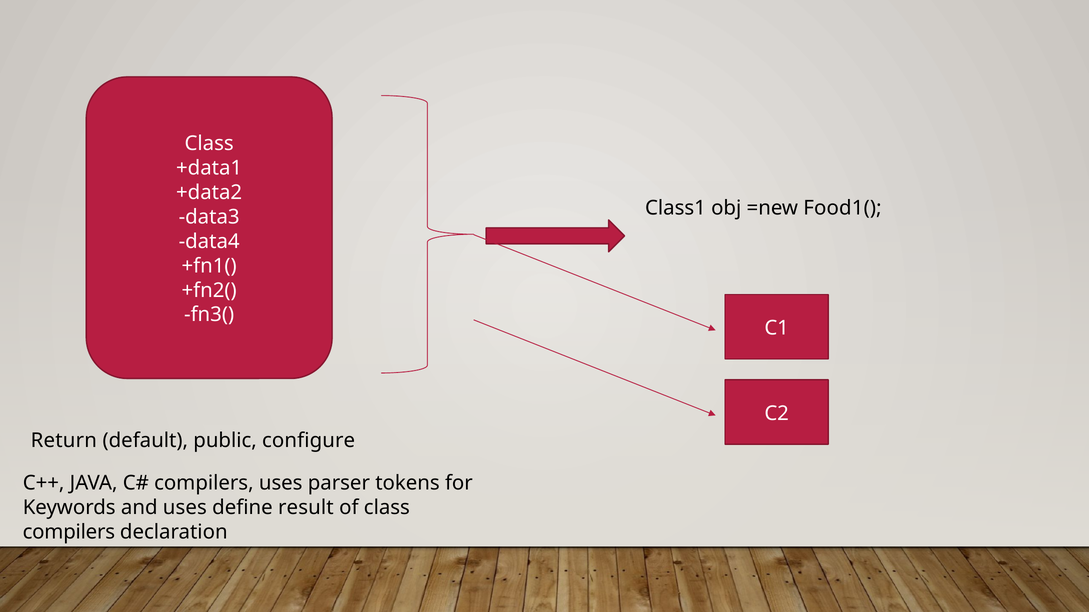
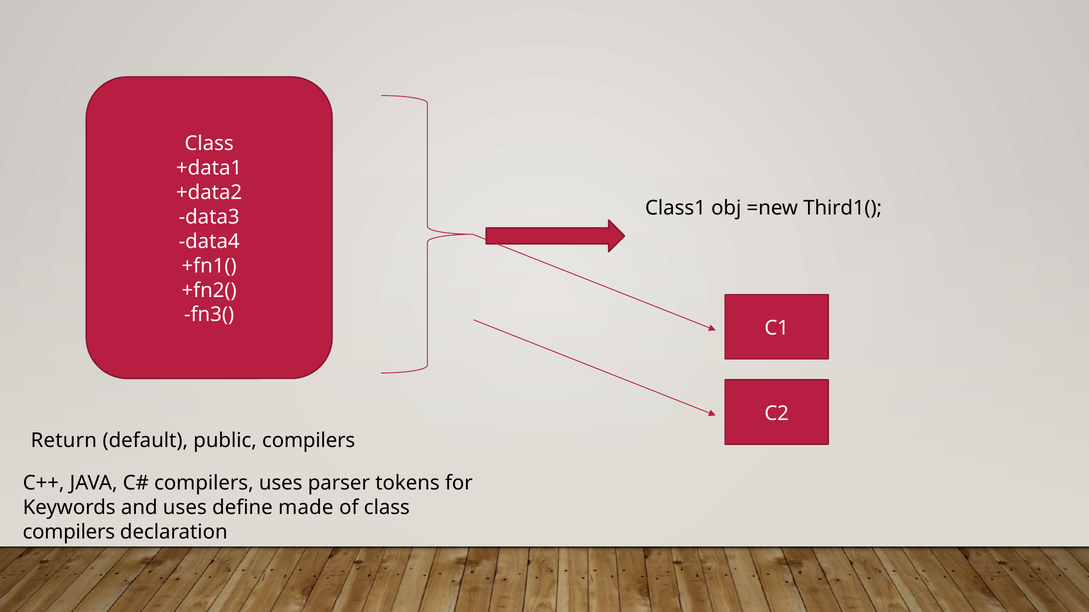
Food1(: Food1( -> Third1( (843, 208)
public configure: configure -> compilers (309, 441)
result: result -> made (306, 508)
